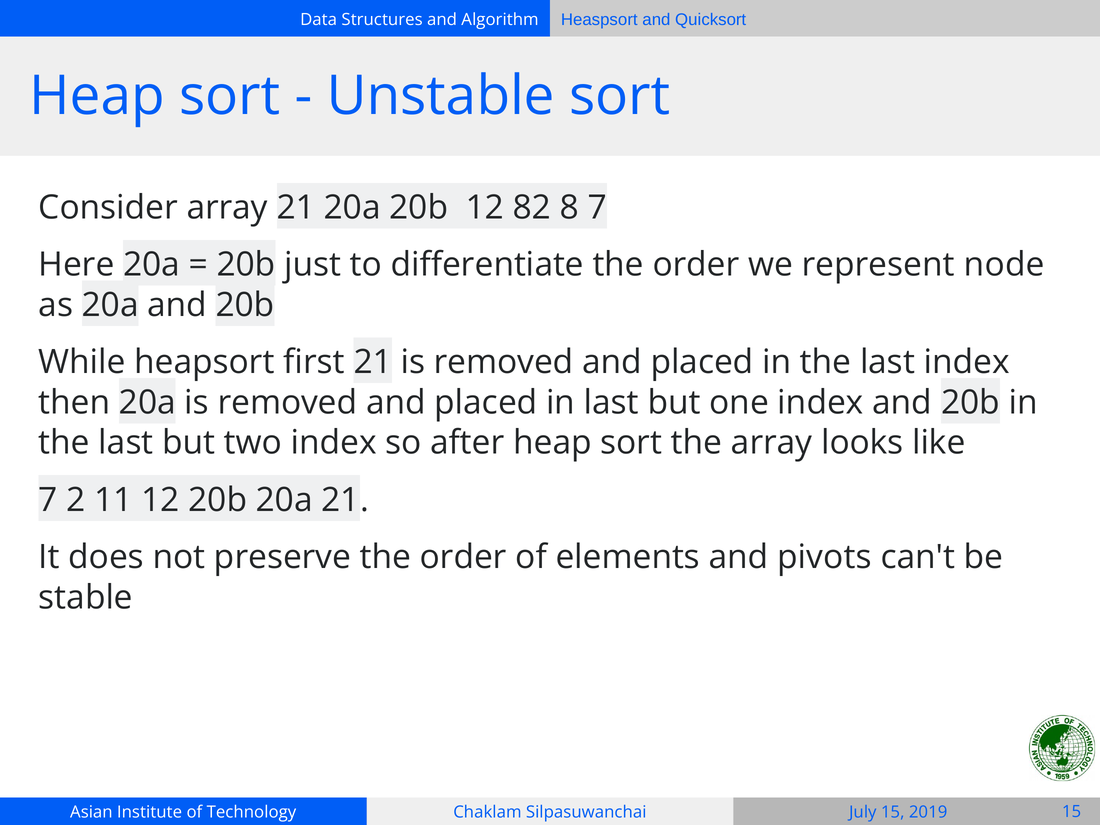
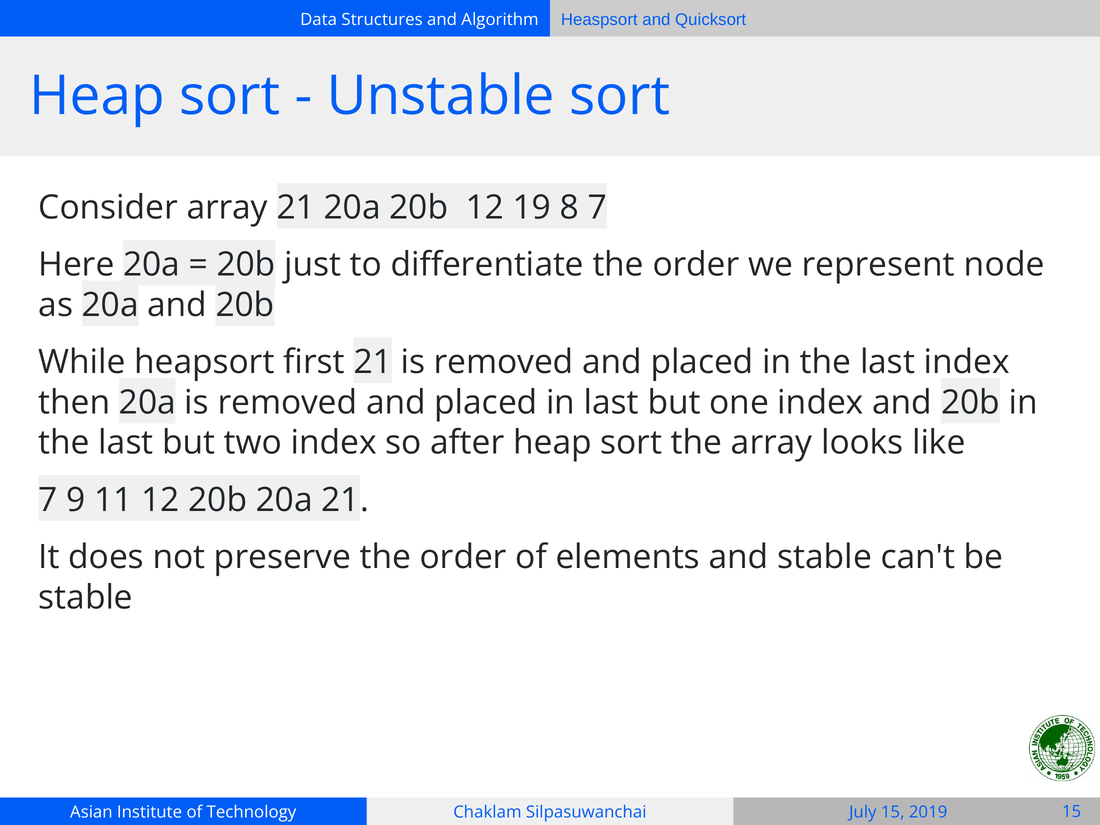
82: 82 -> 19 (532, 208)
2: 2 -> 9 (76, 500)
and pivots: pivots -> stable (824, 557)
